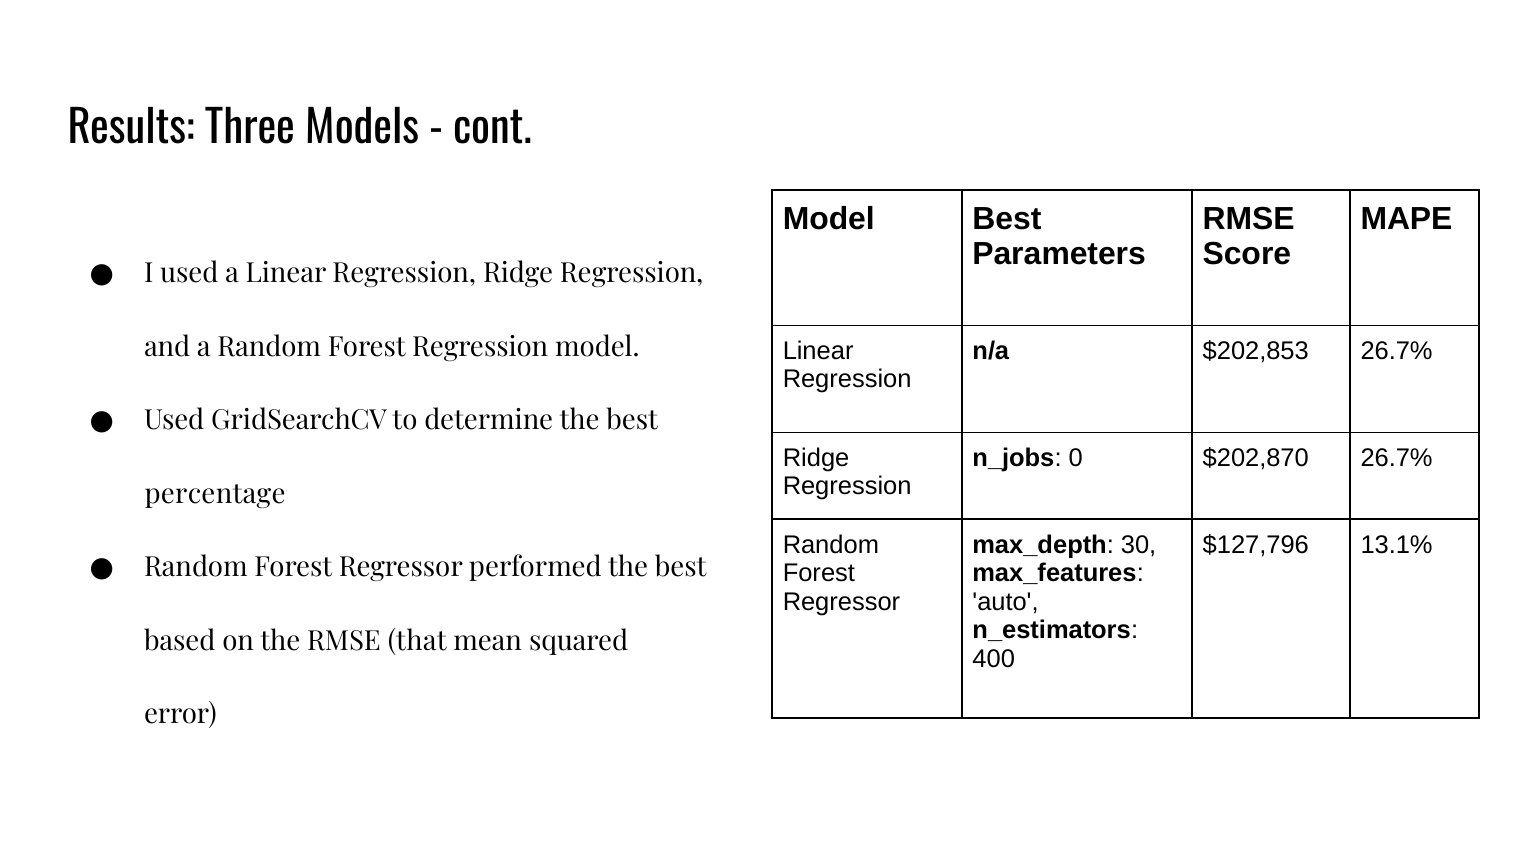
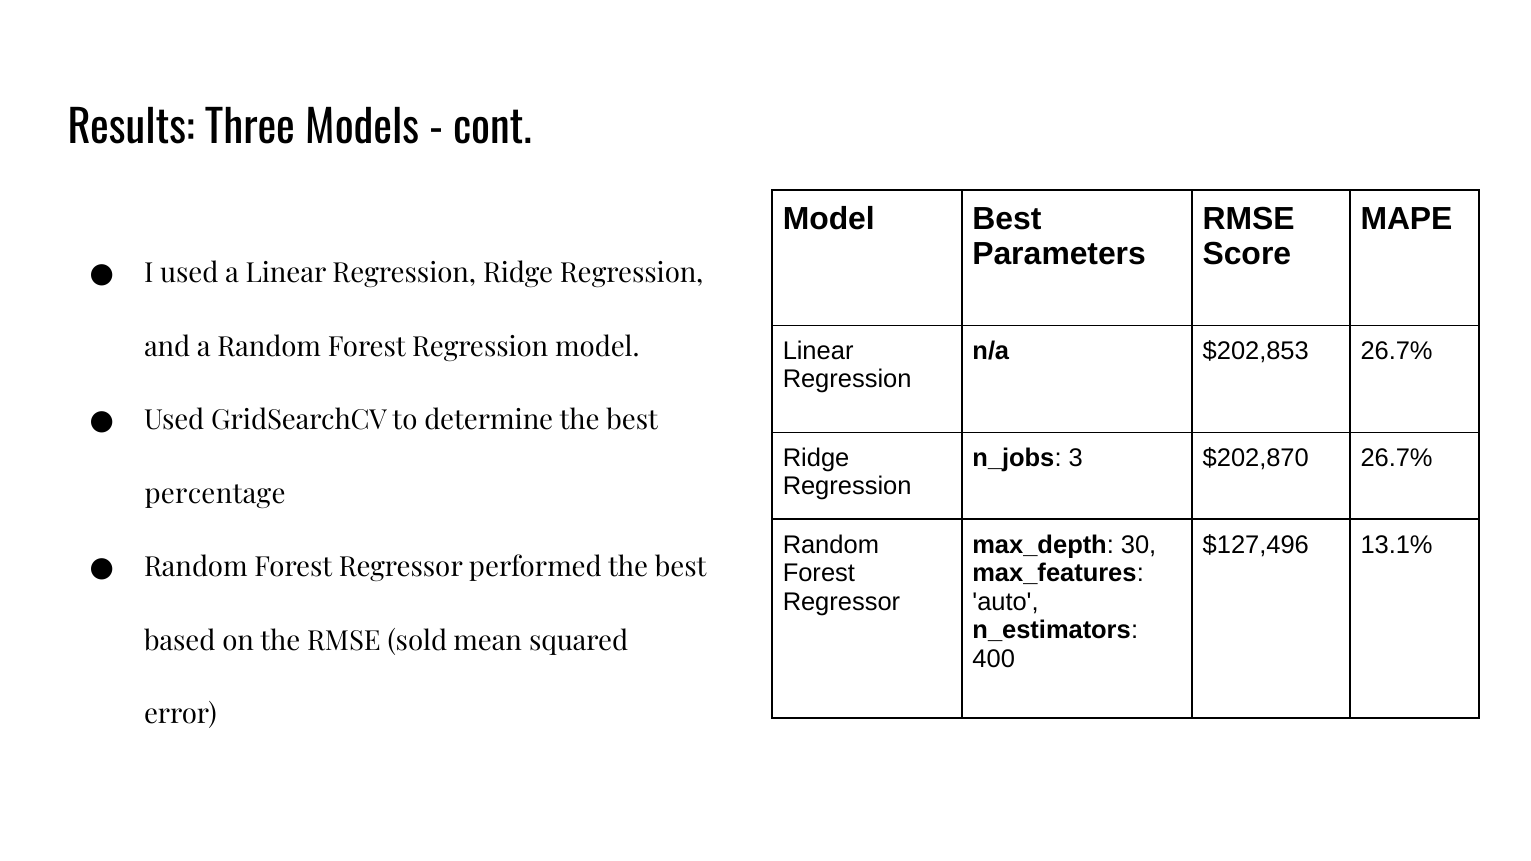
0: 0 -> 3 (1076, 458)
$127,796: $127,796 -> $127,496 (1256, 545)
that: that -> sold (417, 641)
